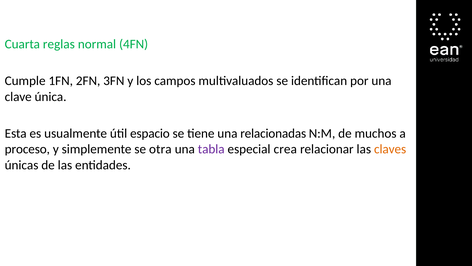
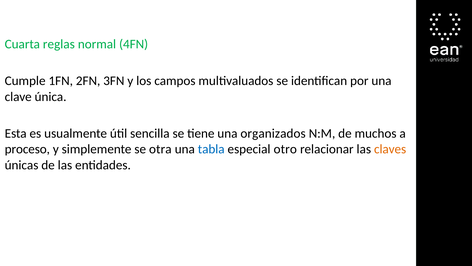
espacio: espacio -> sencilla (150, 133)
relacionadas: relacionadas -> organizados (273, 133)
tabla colour: purple -> blue (211, 149)
crea: crea -> otro (285, 149)
